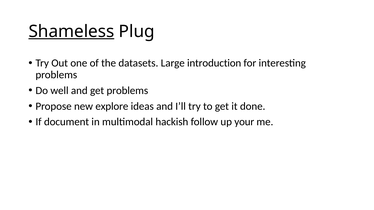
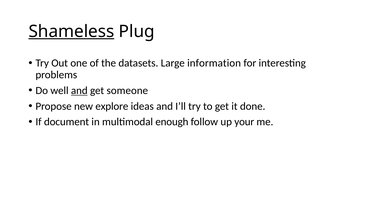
introduction: introduction -> information (214, 63)
and underline: none -> present (79, 91)
get problems: problems -> someone (127, 91)
hackish: hackish -> enough (172, 122)
